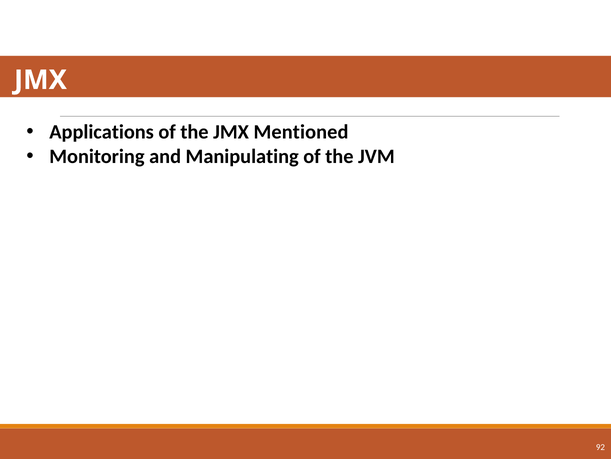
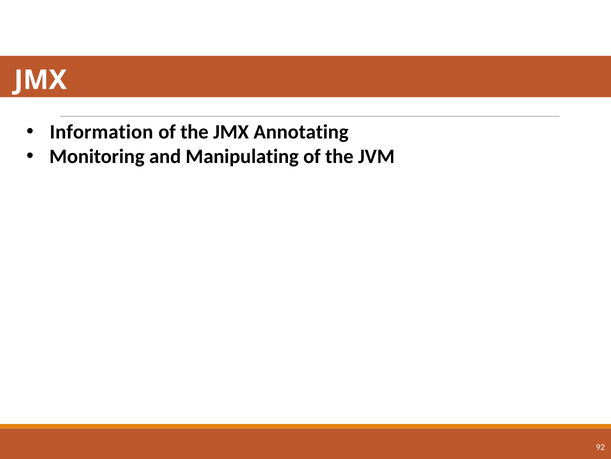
Applications: Applications -> Information (101, 132)
Mentioned: Mentioned -> Annotating (301, 132)
